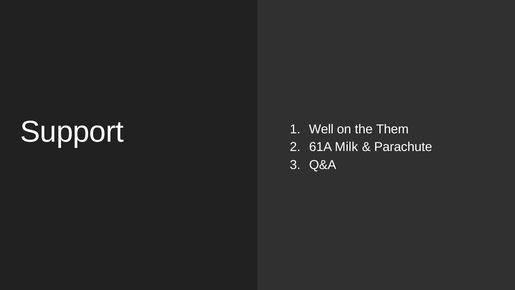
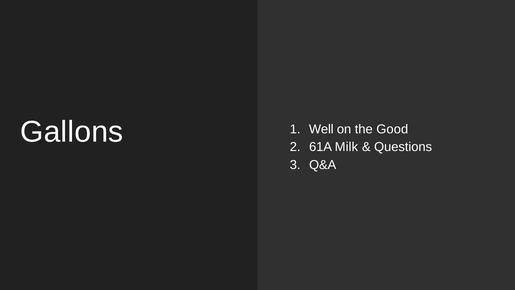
Support: Support -> Gallons (72, 132)
Them: Them -> Good (392, 129)
Parachute: Parachute -> Questions (403, 147)
